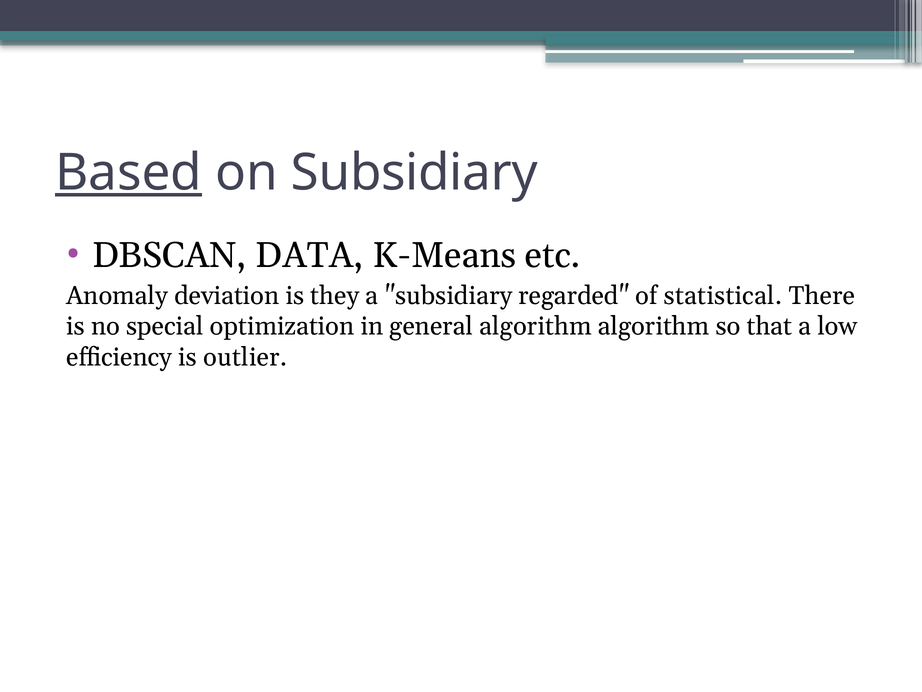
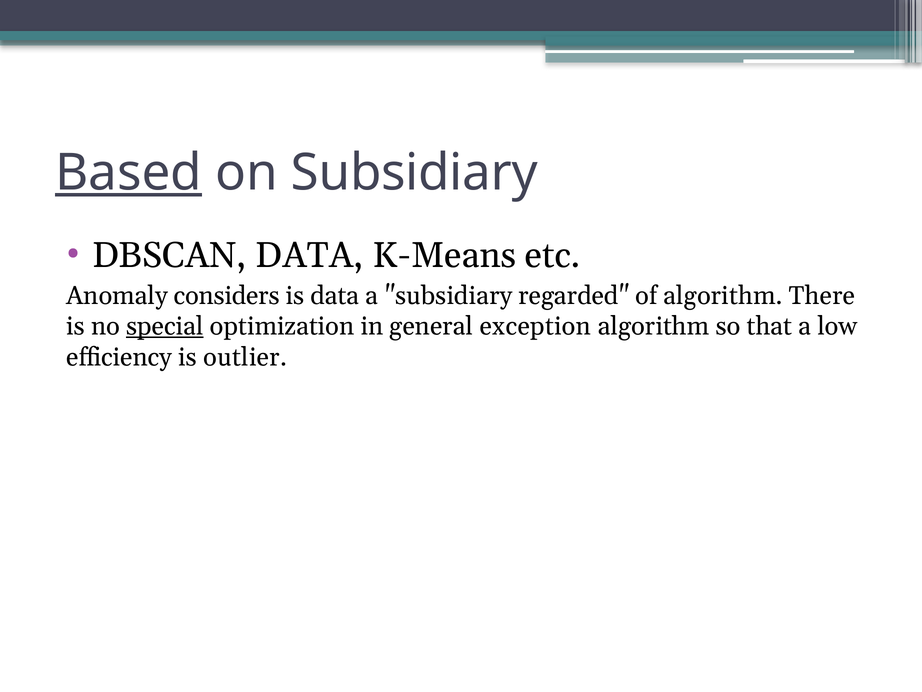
deviation: deviation -> considers (227, 295)
is they: they -> data (335, 295)
of statistical: statistical -> algorithm (723, 295)
special underline: none -> present (165, 326)
general algorithm: algorithm -> exception (535, 326)
